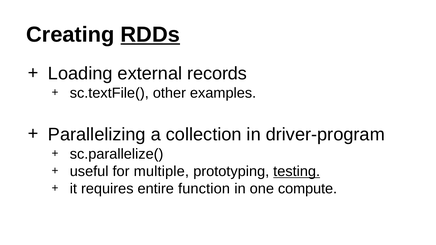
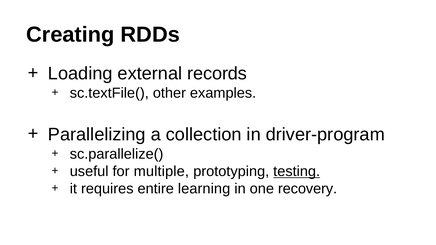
RDDs underline: present -> none (150, 35)
function: function -> learning (204, 189)
compute: compute -> recovery (308, 189)
